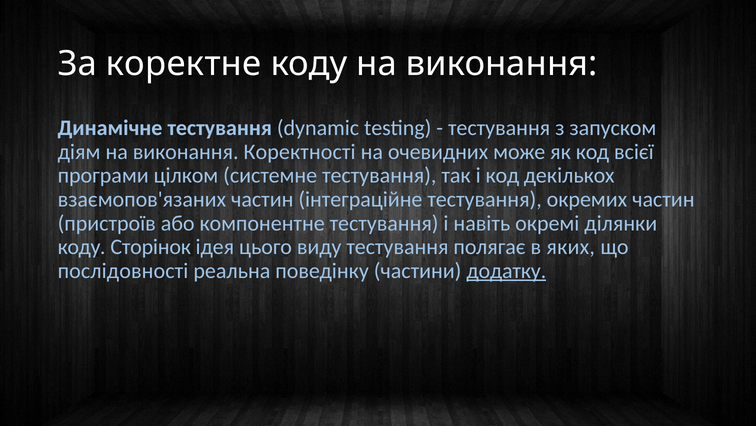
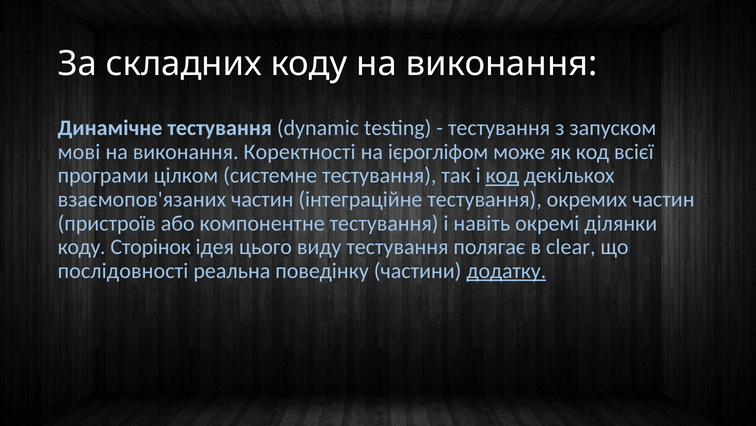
коректне: коректне -> складних (184, 64)
діям: діям -> мові (79, 152)
очевидних: очевидних -> ієрогліфом (438, 152)
код underline: none -> present (502, 175)
яких: яких -> clear (571, 247)
